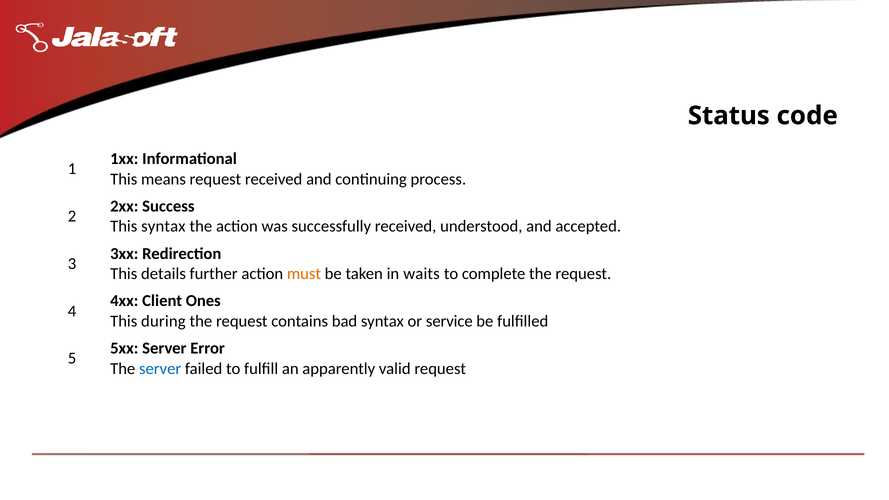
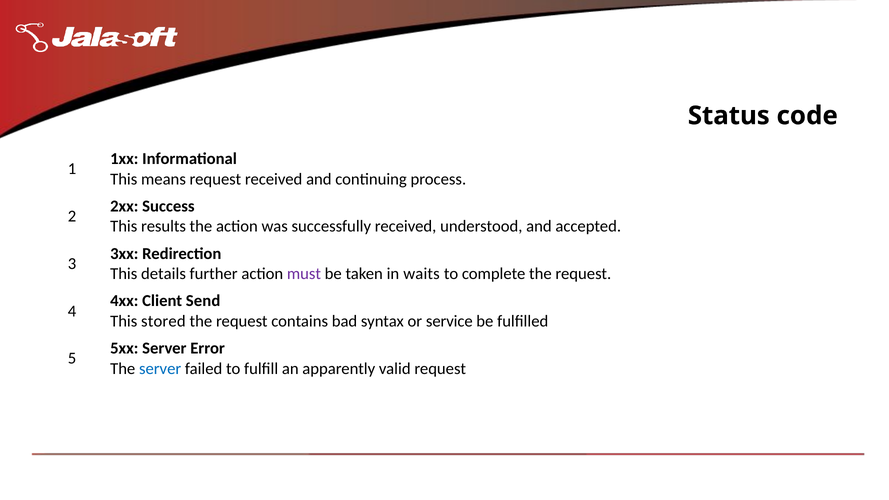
This syntax: syntax -> results (163, 227)
must colour: orange -> purple (304, 274)
Ones: Ones -> Send (203, 301)
during: during -> stored (163, 321)
